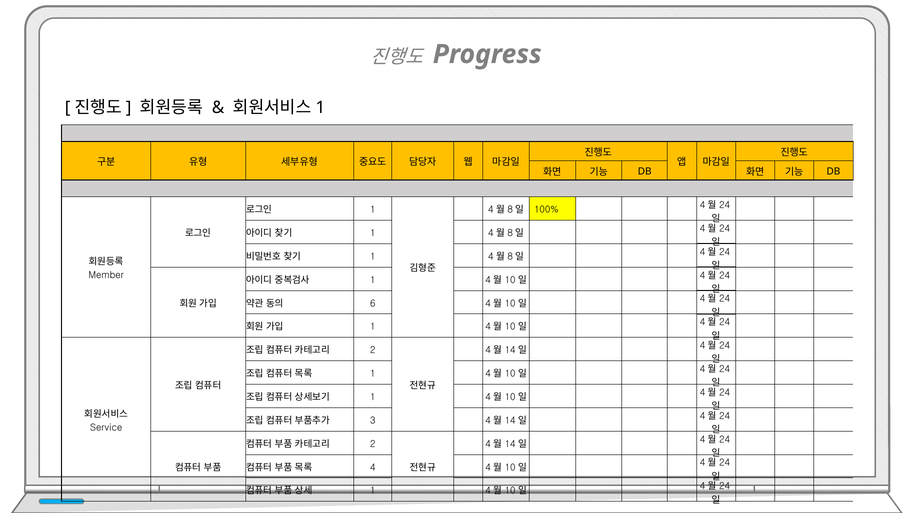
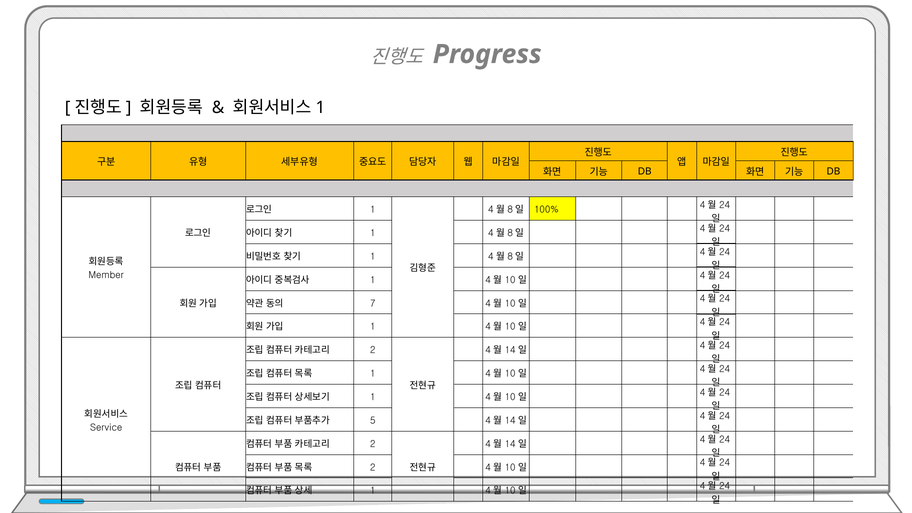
6: 6 -> 7 (373, 303)
3: 3 -> 5 (373, 421)
4: 4 -> 2 (373, 467)
